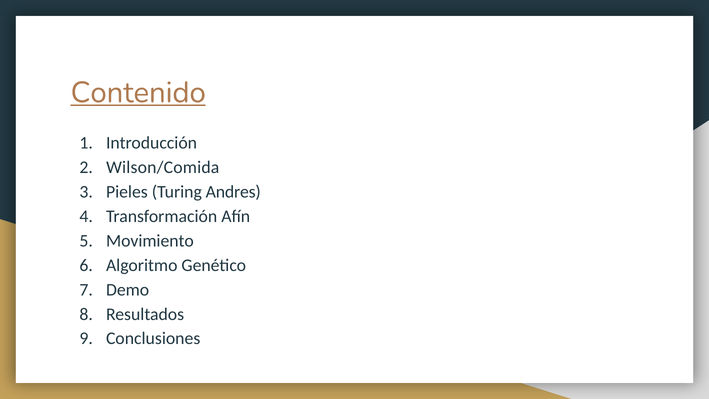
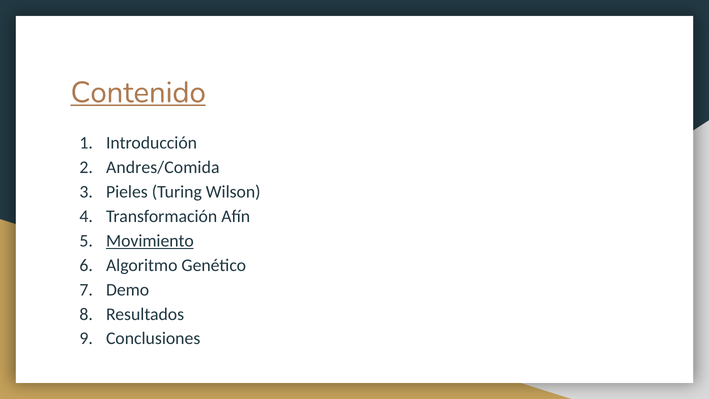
Wilson/Comida: Wilson/Comida -> Andres/Comida (163, 167)
Andres: Andres -> Wilson (233, 192)
Movimiento underline: none -> present (150, 241)
